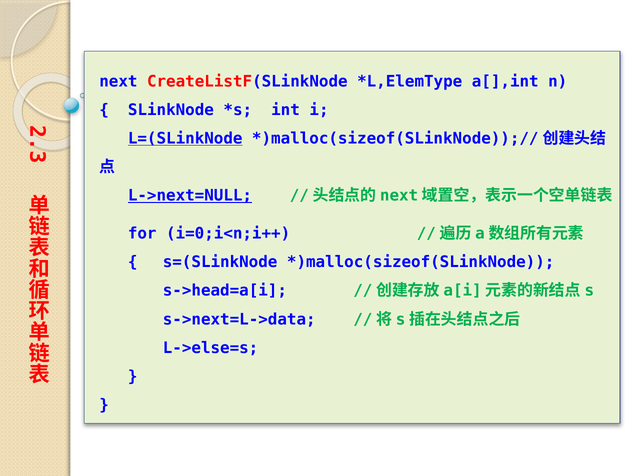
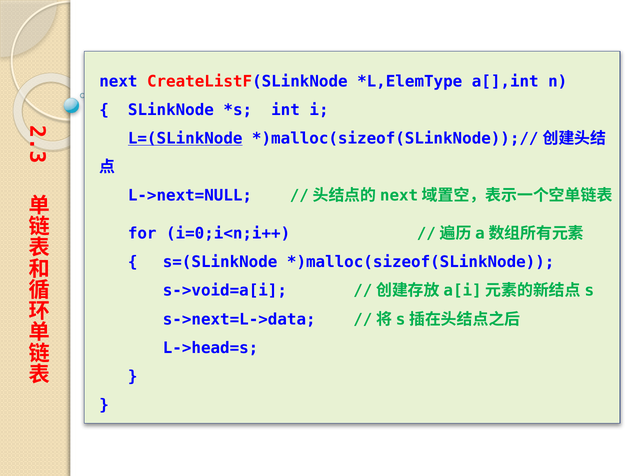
L->next=NULL underline: present -> none (190, 196)
s->head=a[i: s->head=a[i -> s->void=a[i (225, 291)
L->else=s: L->else=s -> L->head=s (211, 348)
